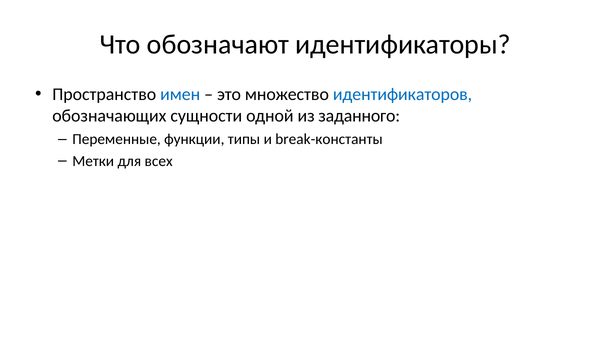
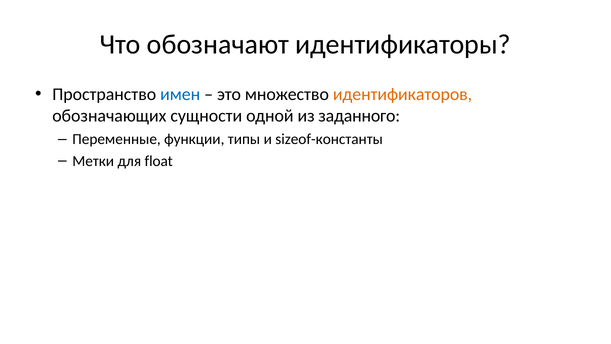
идентификаторов colour: blue -> orange (403, 94)
break-константы: break-константы -> sizeof-константы (329, 139)
всех: всех -> float (159, 161)
